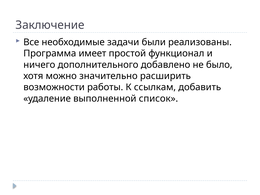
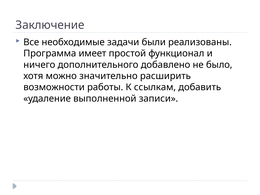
список: список -> записи (158, 99)
